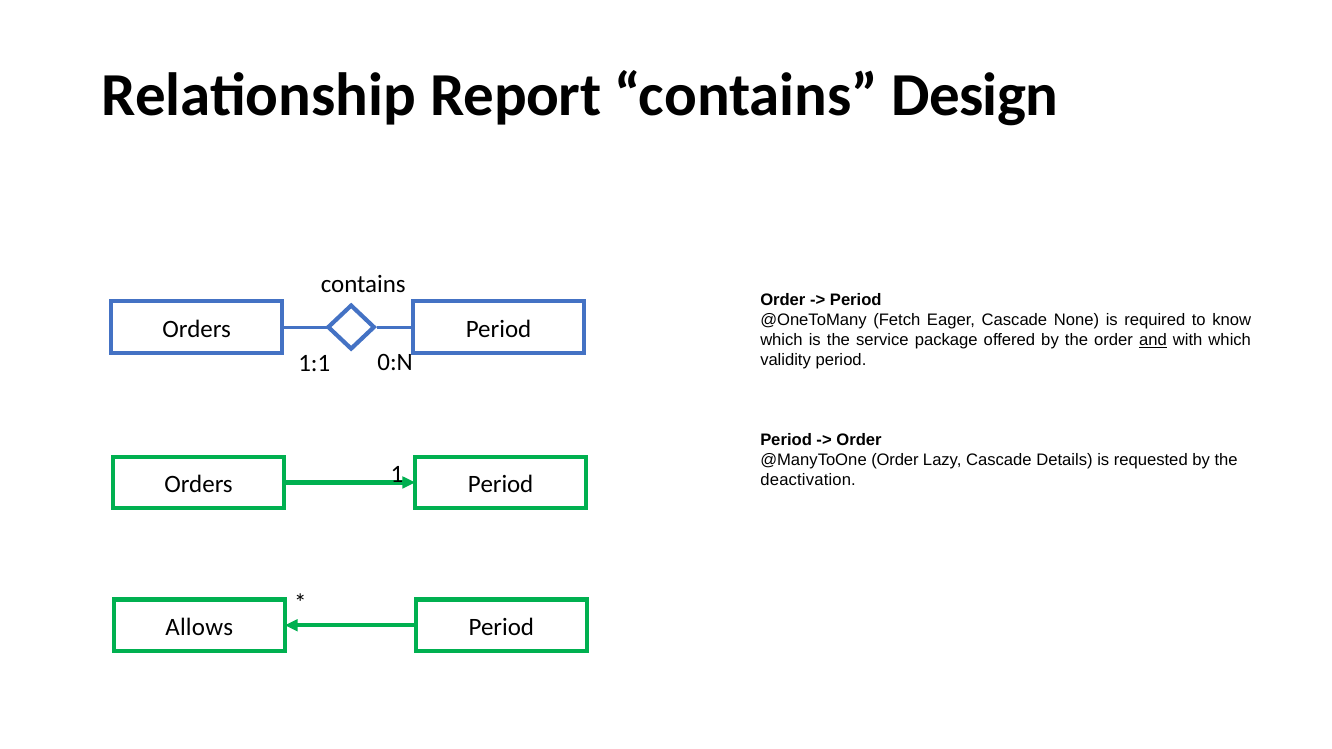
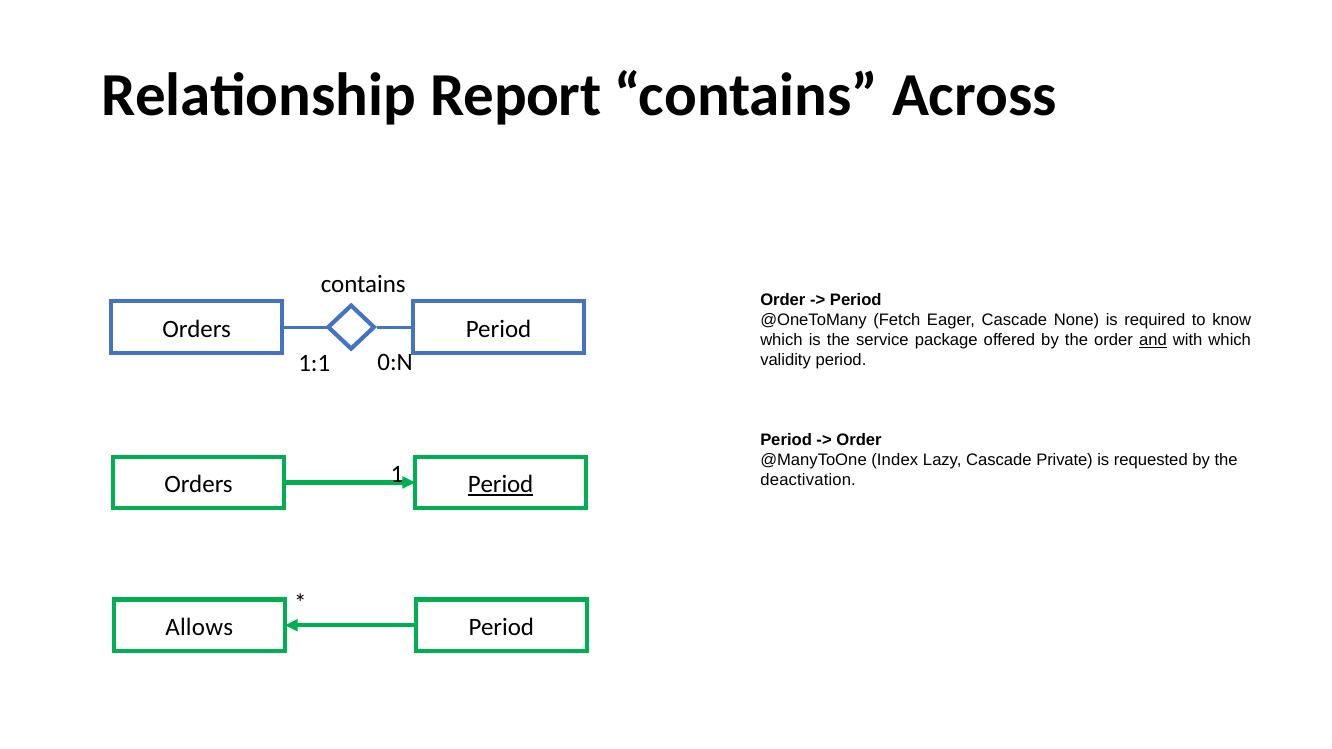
Design: Design -> Across (975, 95)
@ManyToOne Order: Order -> Index (895, 460)
Details: Details -> Private (1065, 460)
Period underline: none -> present (501, 484)
